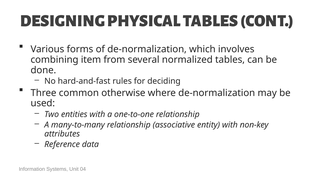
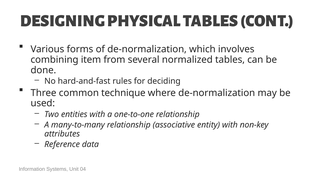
otherwise: otherwise -> technique (123, 93)
